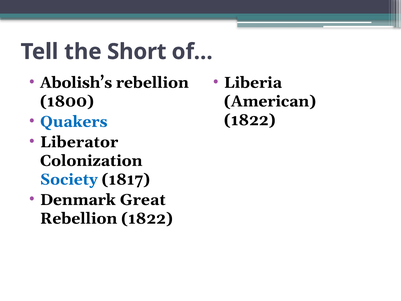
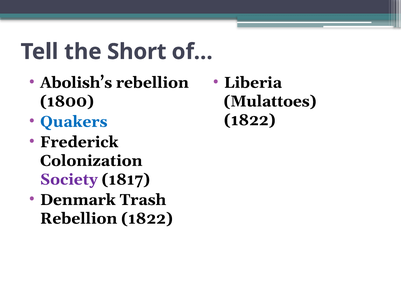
American: American -> Mulattoes (270, 101)
Liberator: Liberator -> Frederick (79, 142)
Society colour: blue -> purple (69, 179)
Great: Great -> Trash (143, 200)
